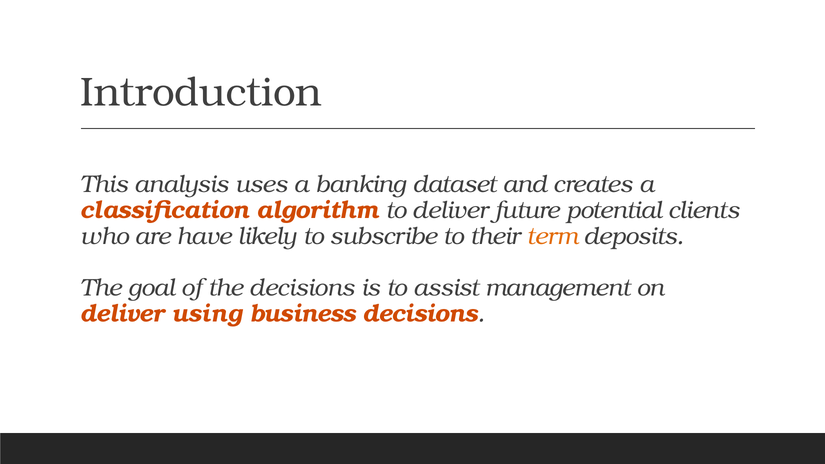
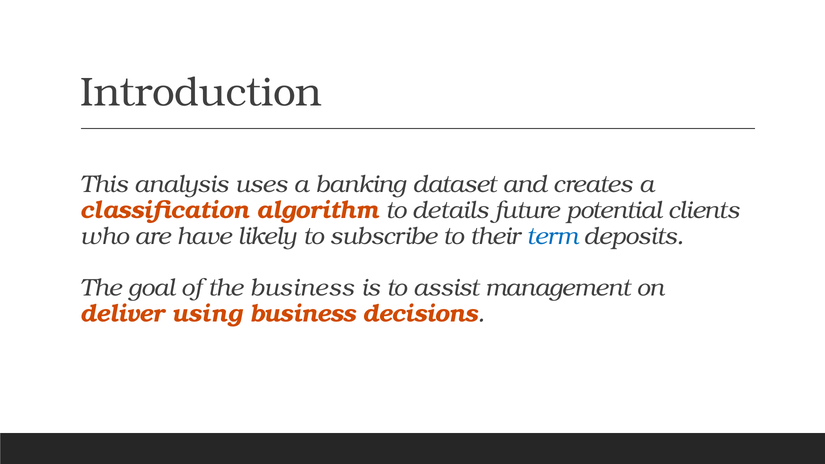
to deliver: deliver -> details (450, 210)
term colour: orange -> blue (552, 236)
the decisions: decisions -> business (302, 288)
